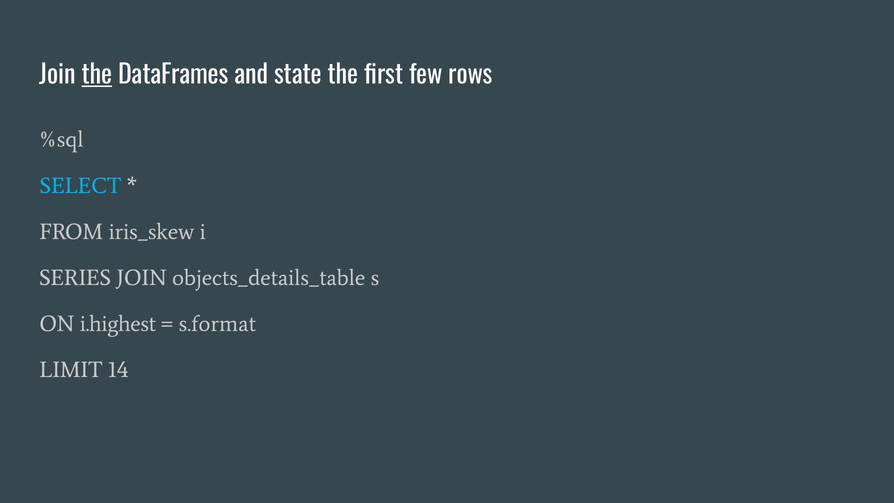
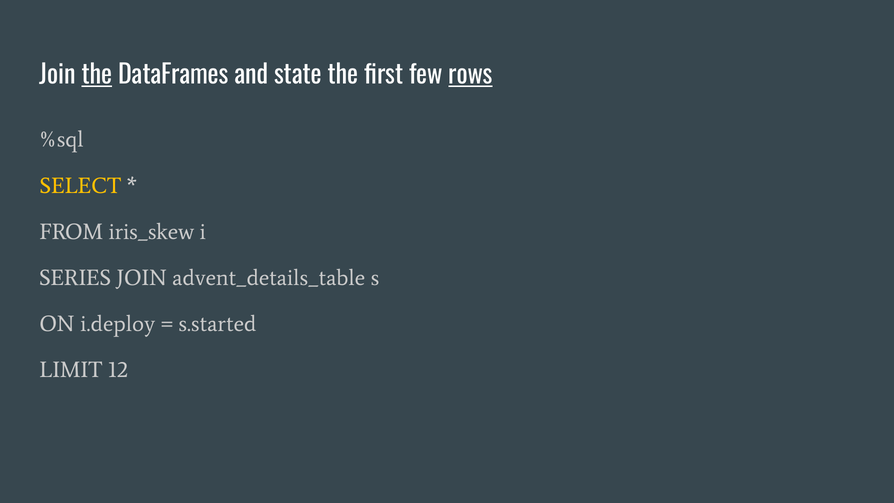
rows underline: none -> present (471, 75)
SELECT colour: light blue -> yellow (80, 186)
objects_details_table: objects_details_table -> advent_details_table (269, 278)
i.highest: i.highest -> i.deploy (118, 324)
s.format: s.format -> s.started (217, 324)
14: 14 -> 12 (118, 370)
